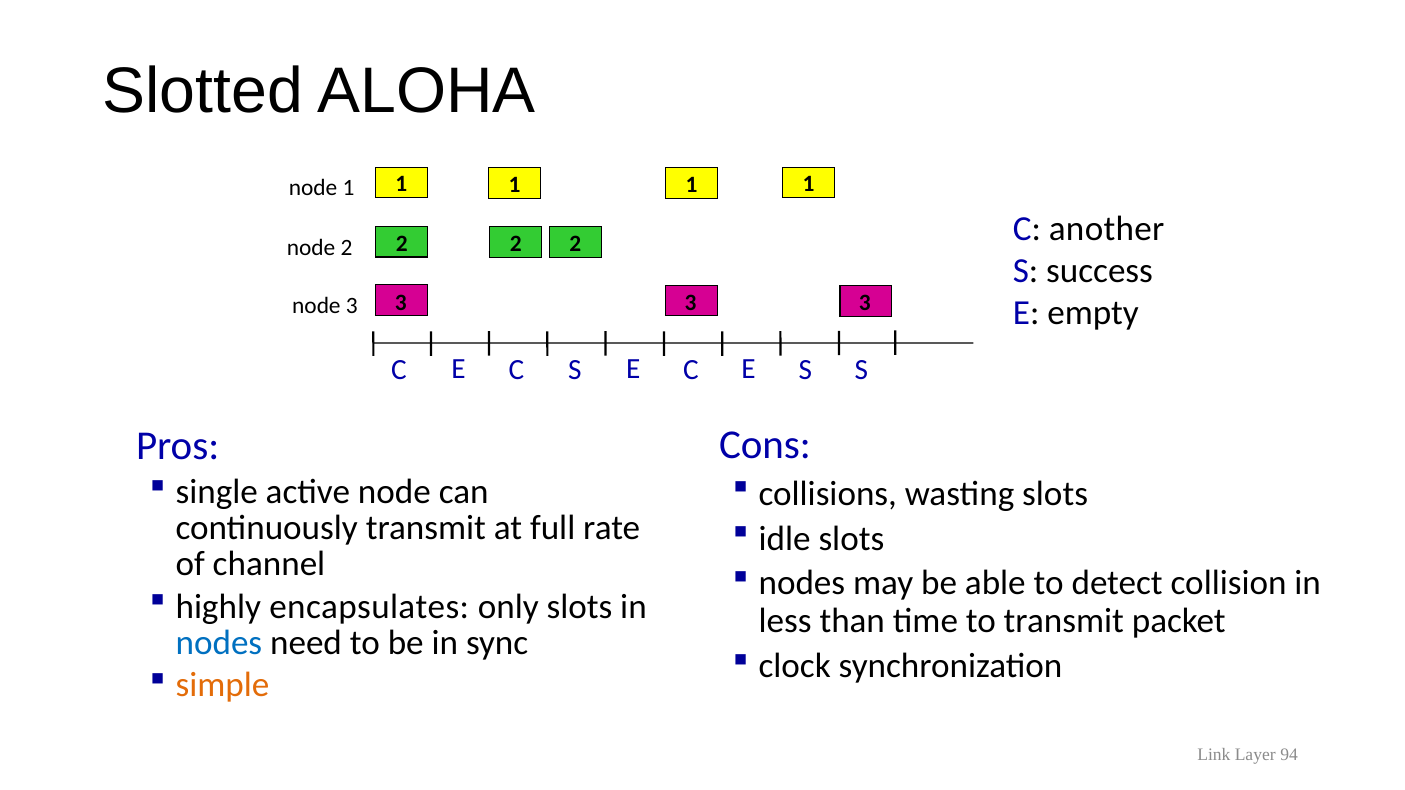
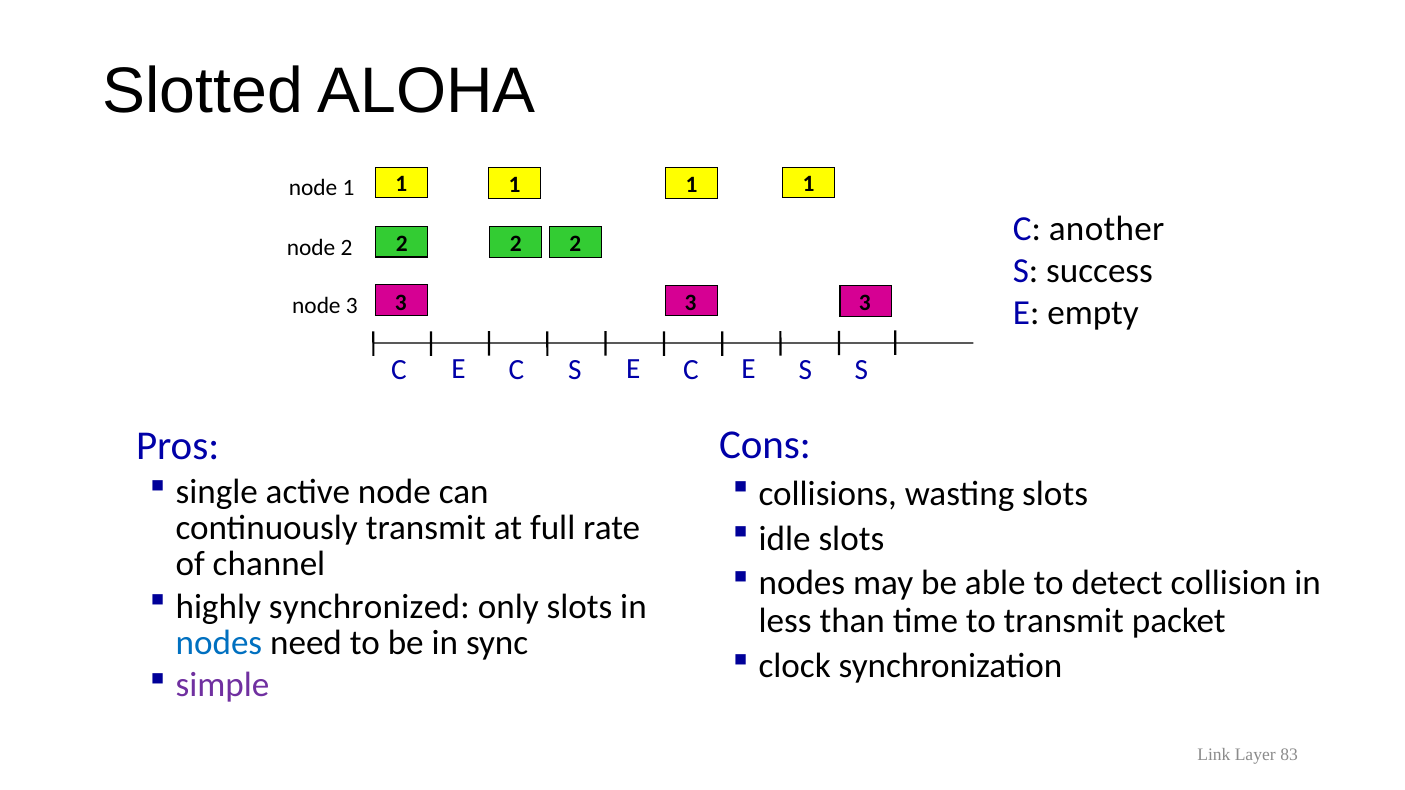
encapsulates: encapsulates -> synchronized (369, 607)
simple colour: orange -> purple (222, 686)
94: 94 -> 83 (1289, 755)
